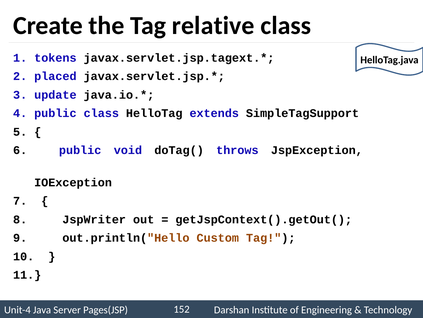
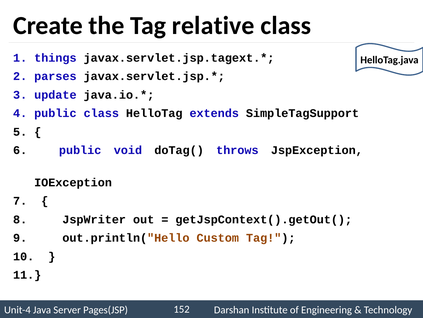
tokens: tokens -> things (55, 58)
placed: placed -> parses (55, 76)
